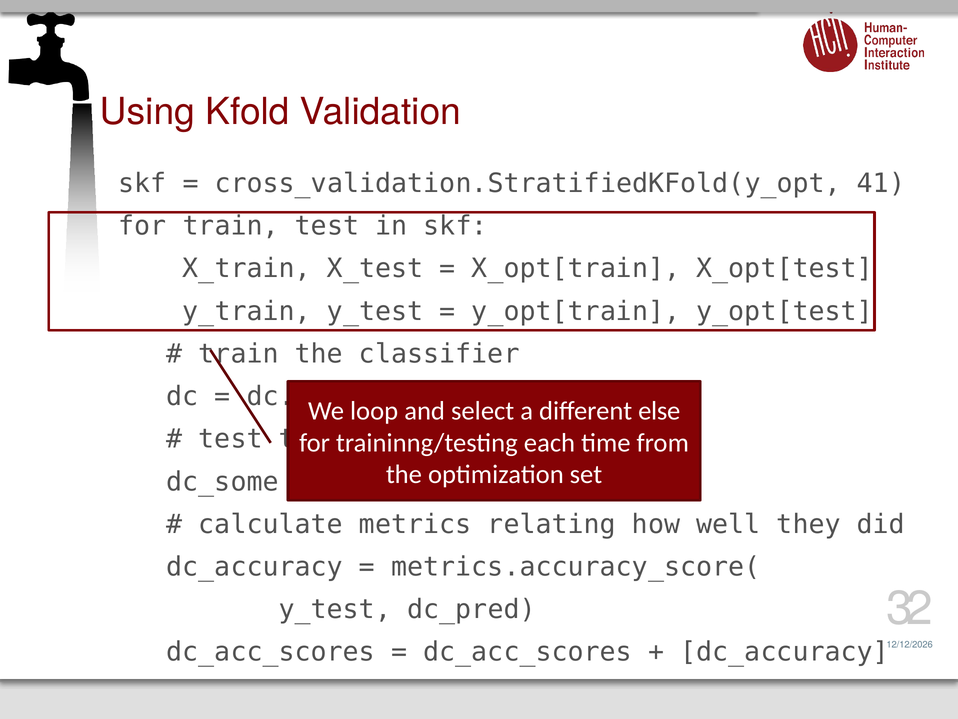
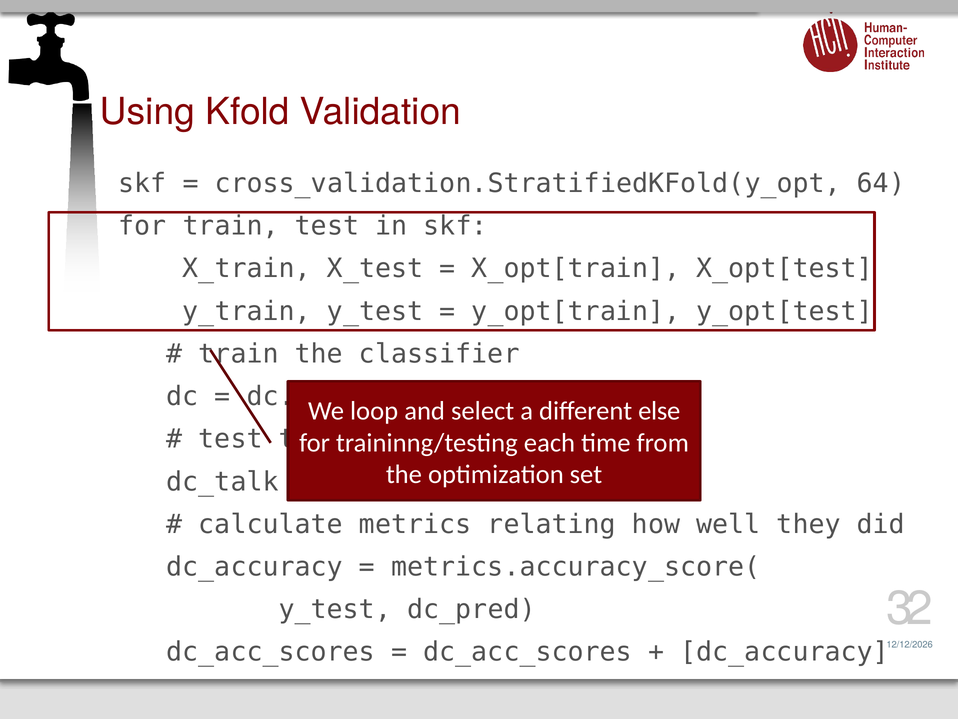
41: 41 -> 64 (881, 183)
dc_some: dc_some -> dc_talk (223, 481)
